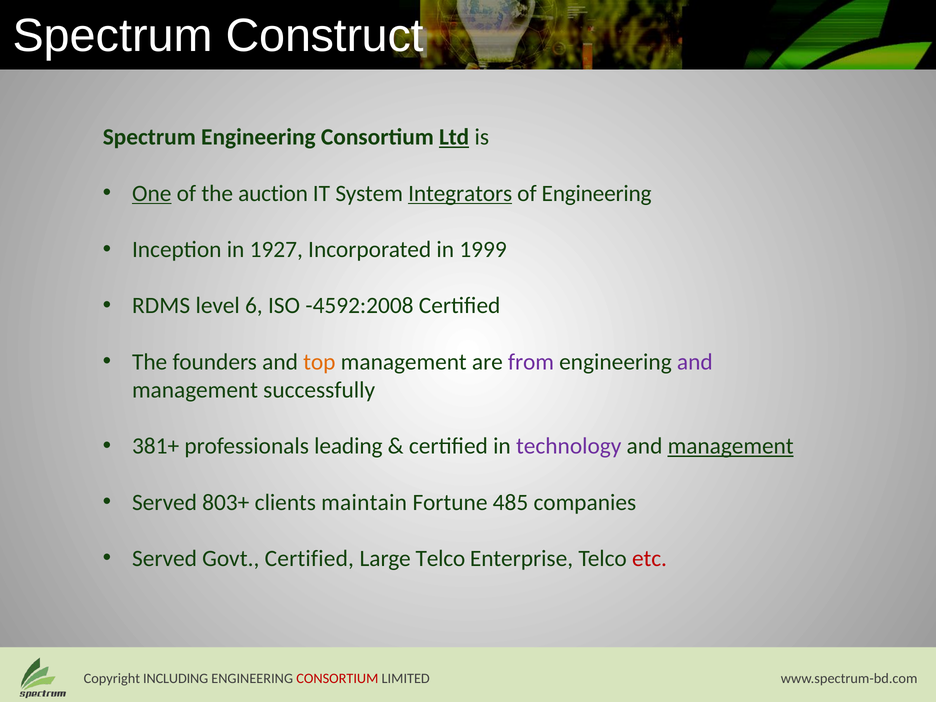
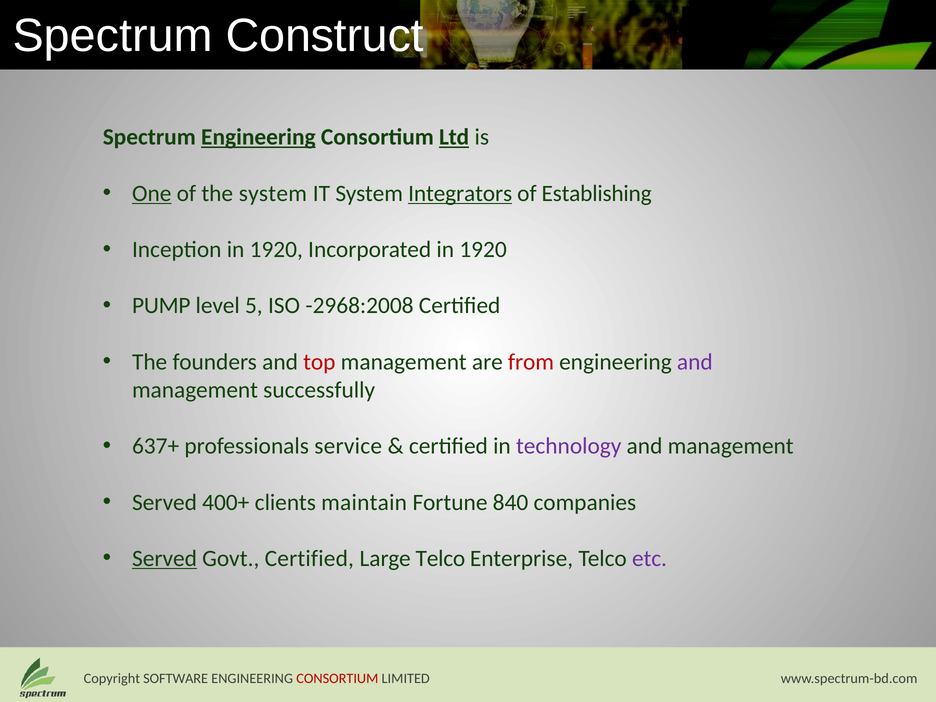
Engineering underline: none -> present (258, 137)
the auction: auction -> system (273, 193)
of Engineering: Engineering -> Establishing (597, 193)
Inception in 1927: 1927 -> 1920 (276, 250)
Incorporated in 1999: 1999 -> 1920 (483, 250)
RDMS: RDMS -> PUMP (161, 306)
6: 6 -> 5 (254, 306)
-4592:2008: -4592:2008 -> -2968:2008 (360, 306)
top colour: orange -> red (319, 362)
from colour: purple -> red (531, 362)
381+: 381+ -> 637+ (156, 446)
leading: leading -> service (348, 446)
management underline: present -> none (731, 446)
803+: 803+ -> 400+ (226, 502)
485: 485 -> 840 (510, 502)
Served underline: none -> present (165, 558)
etc colour: red -> purple (650, 558)
INCLUDING: INCLUDING -> SOFTWARE (176, 678)
